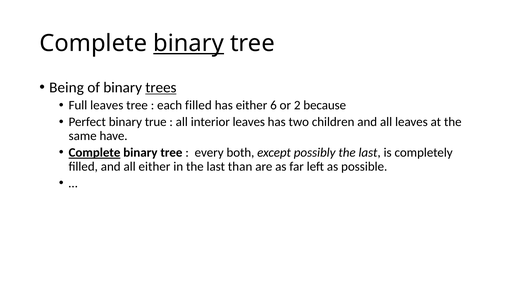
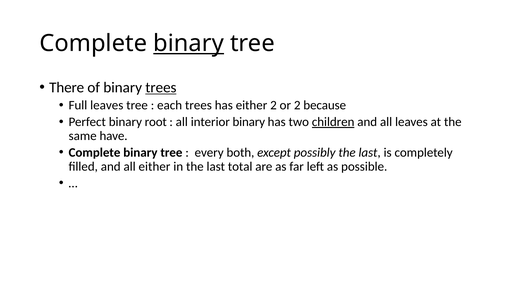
Being: Being -> There (67, 88)
each filled: filled -> trees (198, 105)
either 6: 6 -> 2 (273, 105)
true: true -> root (156, 122)
interior leaves: leaves -> binary (249, 122)
children underline: none -> present (333, 122)
Complete underline: present -> none (94, 153)
than: than -> total (240, 167)
